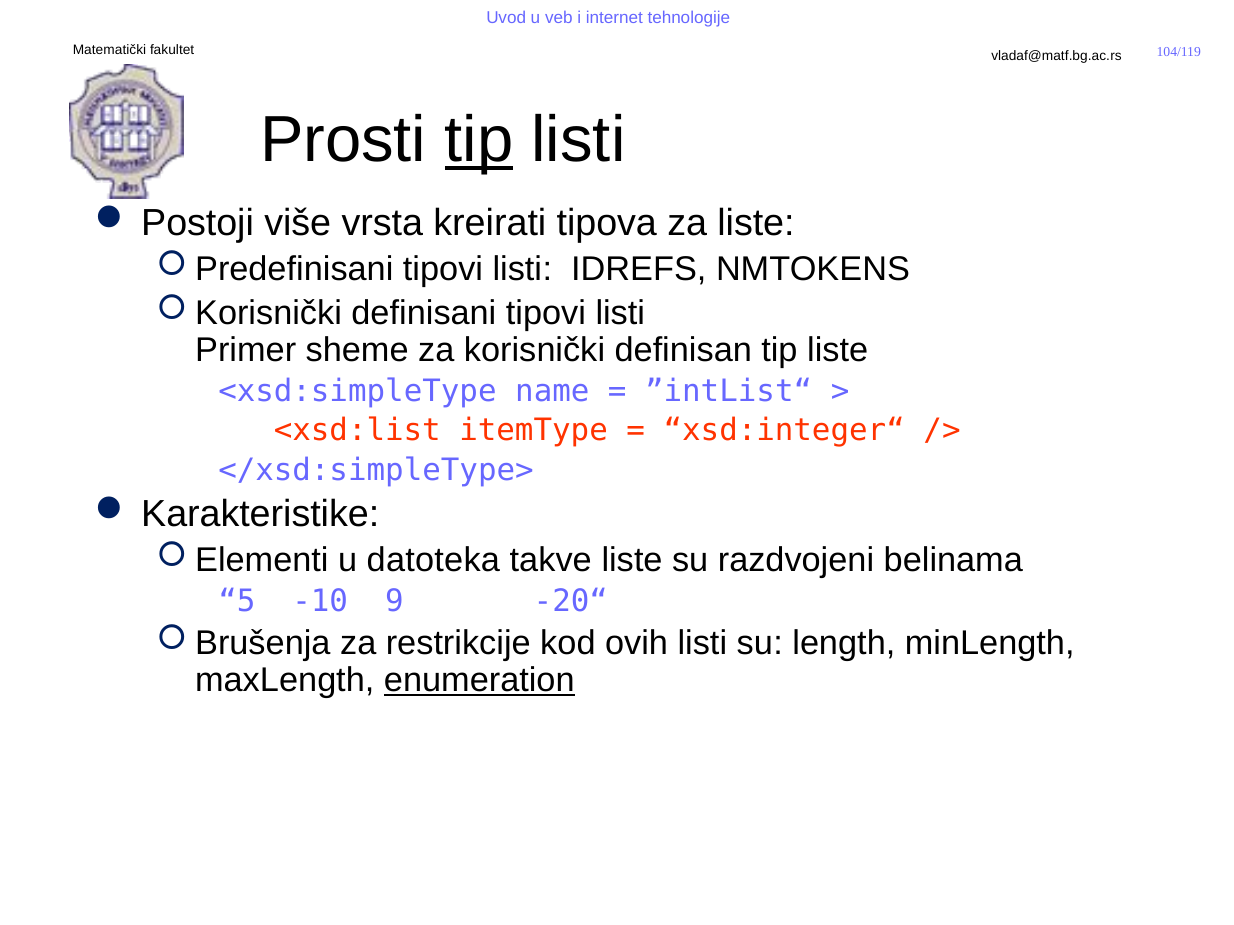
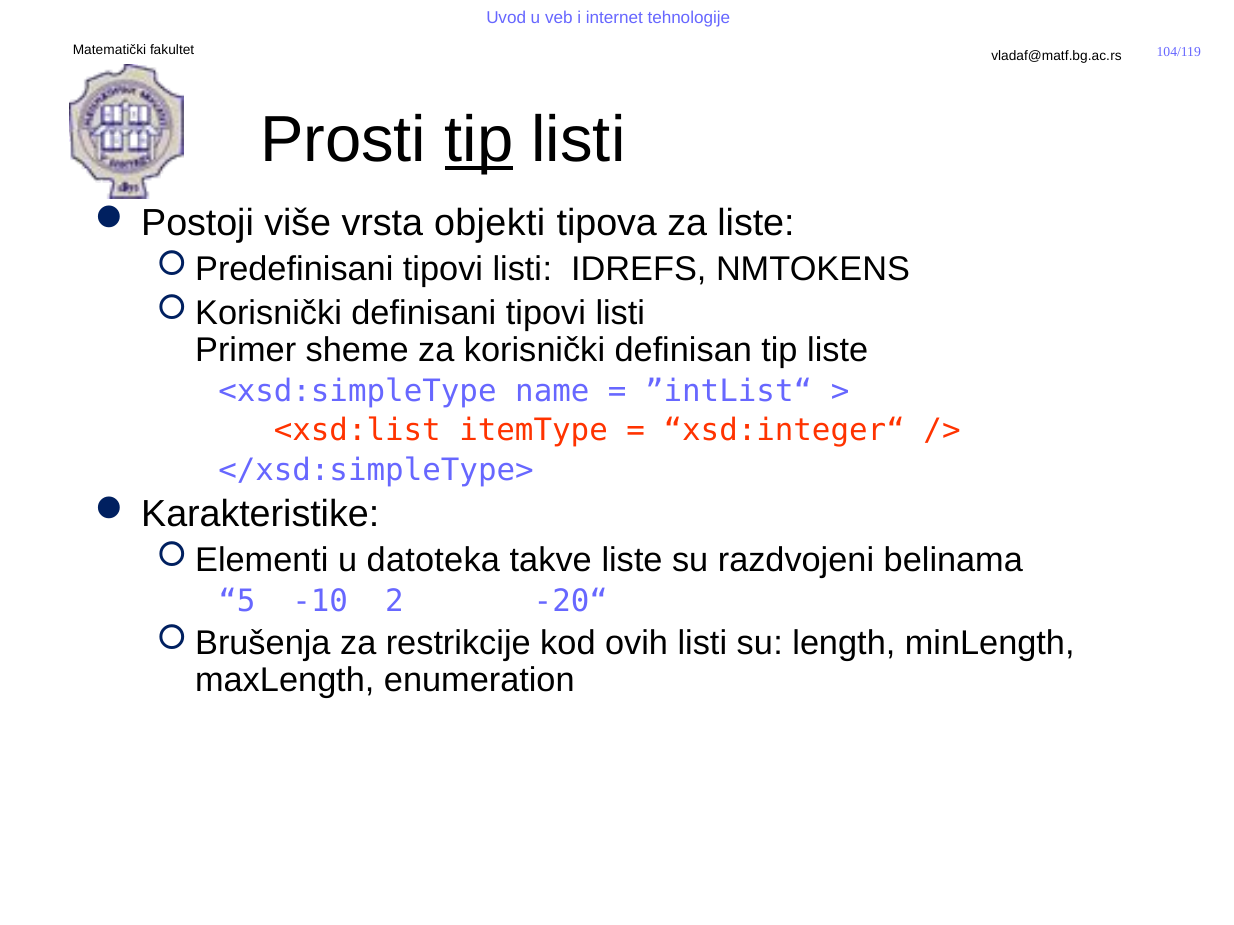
kreirati: kreirati -> objekti (490, 223)
9: 9 -> 2 (394, 602)
enumeration underline: present -> none (479, 681)
